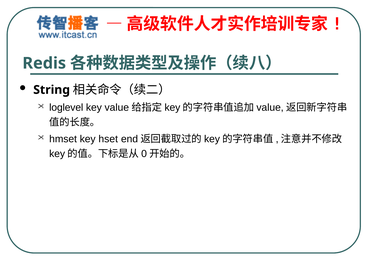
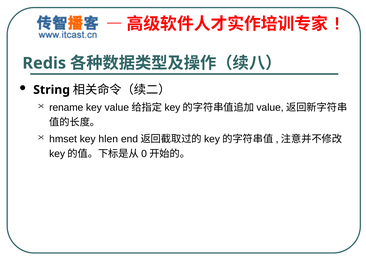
loglevel: loglevel -> rename (66, 107)
hset: hset -> hlen (108, 139)
